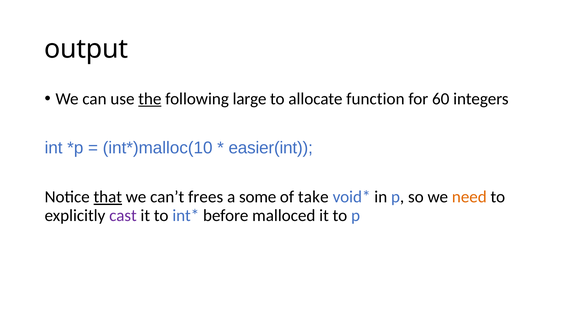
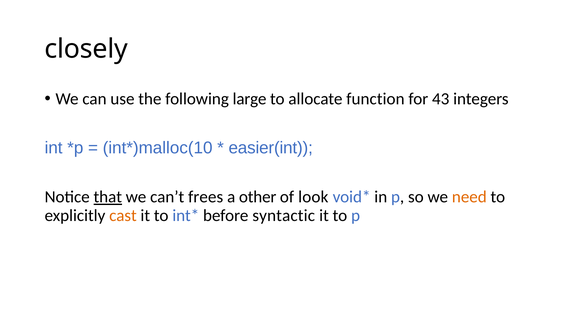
output: output -> closely (86, 49)
the underline: present -> none (150, 99)
60: 60 -> 43 (441, 99)
some: some -> other (258, 197)
take: take -> look (313, 197)
cast colour: purple -> orange (123, 215)
malloced: malloced -> syntactic (284, 215)
